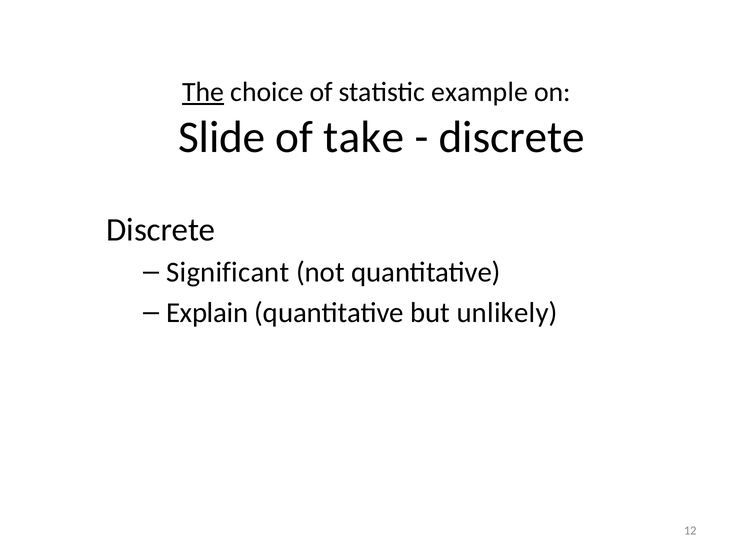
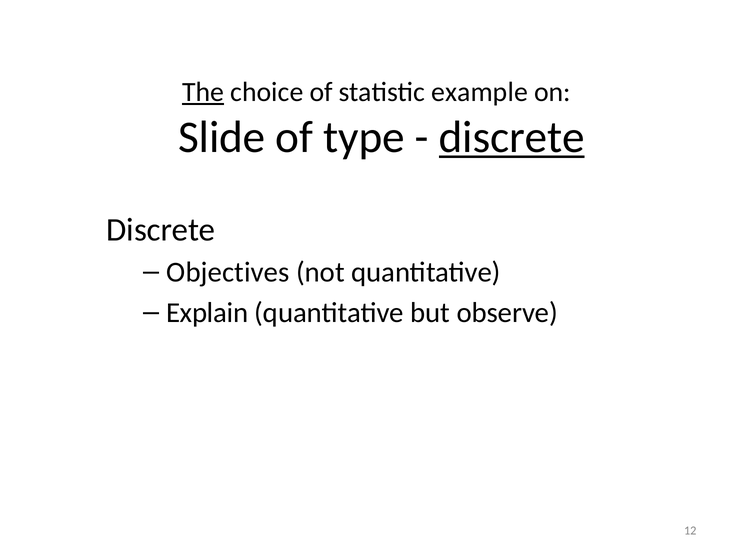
take: take -> type (364, 137)
discrete underline: none -> present (512, 137)
Significant: Significant -> Objectives (228, 272)
unlikely: unlikely -> observe (507, 312)
